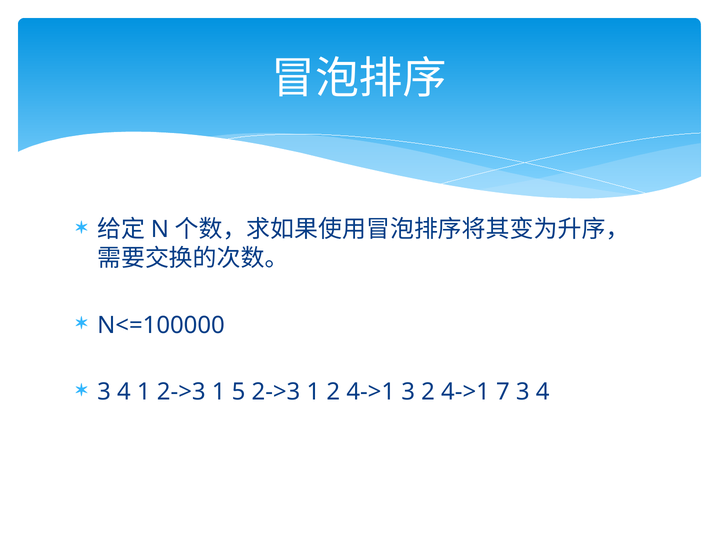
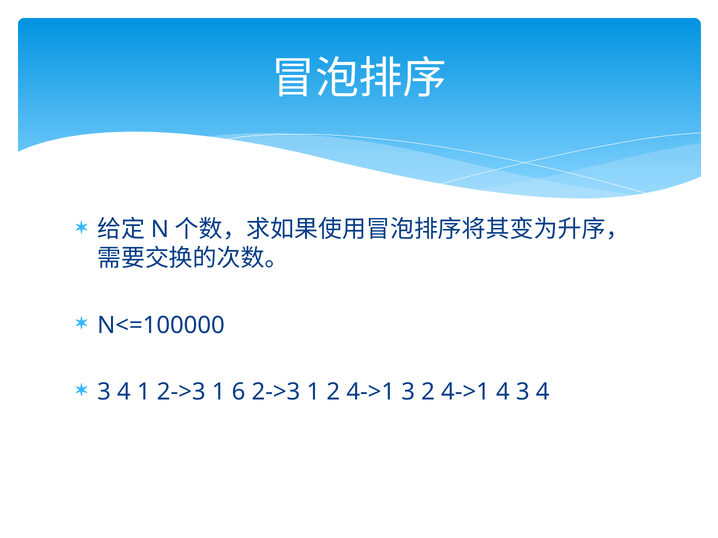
5: 5 -> 6 (239, 392)
4->1 7: 7 -> 4 (503, 392)
